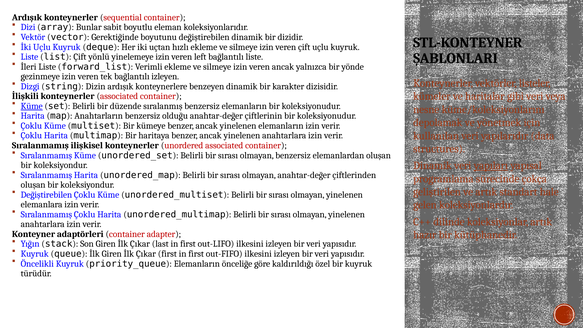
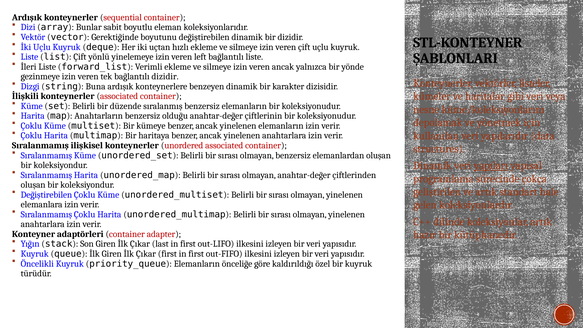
bağlantılı izleyen: izleyen -> dizidir (165, 77)
Dizin: Dizin -> Buna (96, 86)
Küme underline: present -> none (32, 106)
